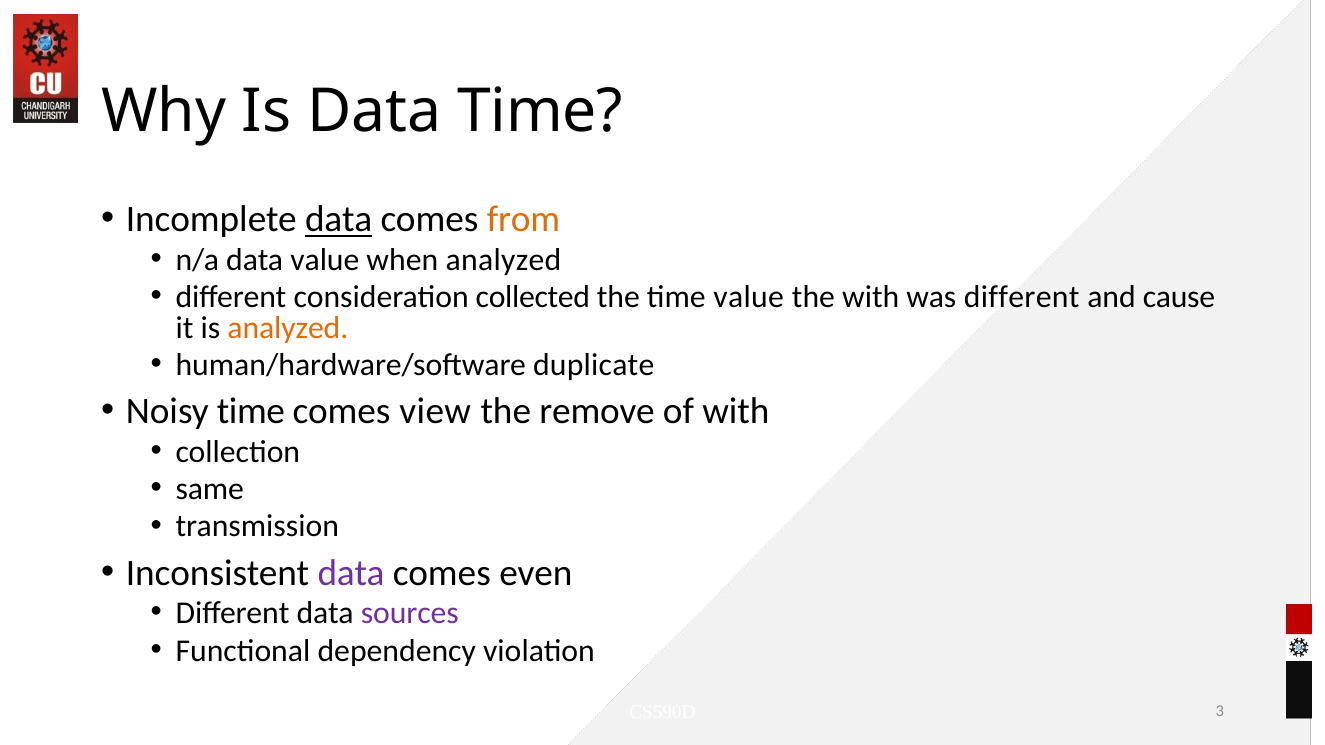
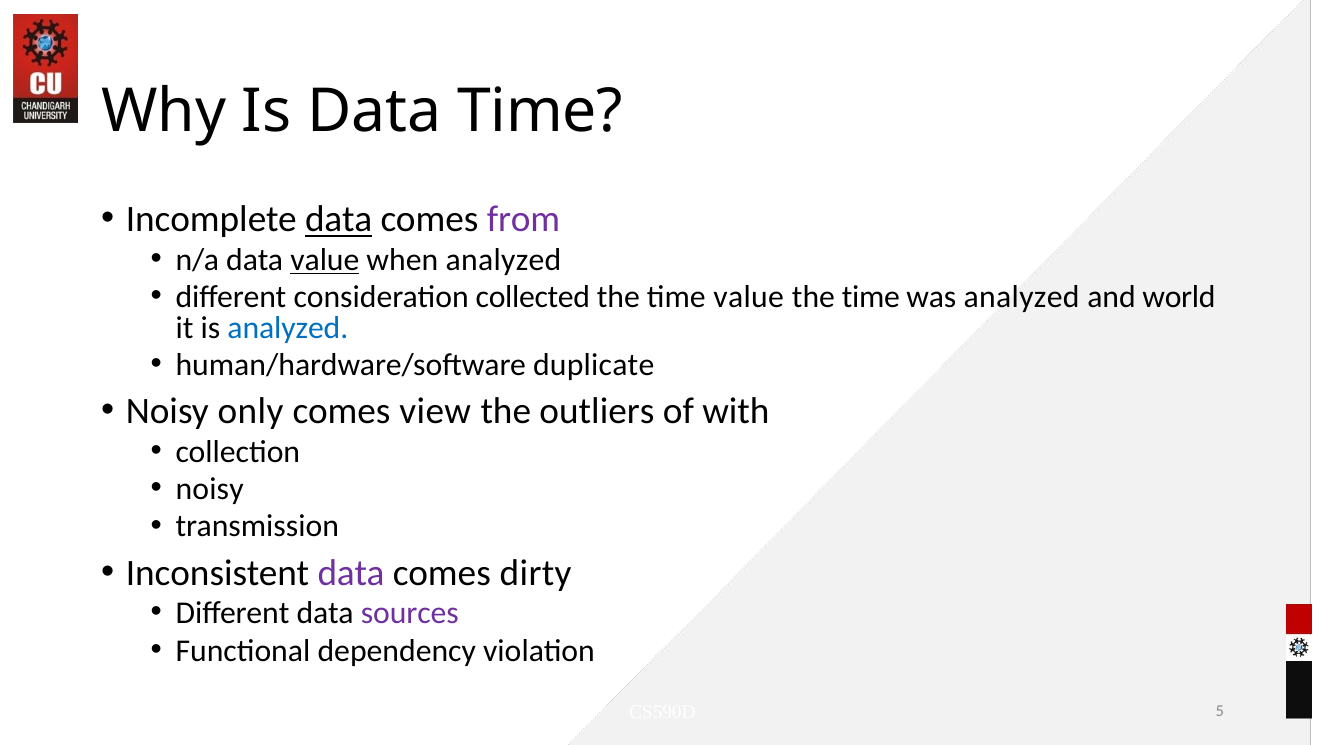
from colour: orange -> purple (523, 220)
value underline: none -> present (325, 260)
with: with -> time (871, 297)
was different: different -> analyzed (1022, 297)
cause: cause -> world (1179, 297)
analyzed colour: orange -> blue (288, 328)
Noisy time: time -> only (251, 412)
remove: remove -> outliers (597, 412)
same: same -> noisy (210, 489)
even: even -> dirty (536, 573)
3: 3 -> 5 (1220, 712)
